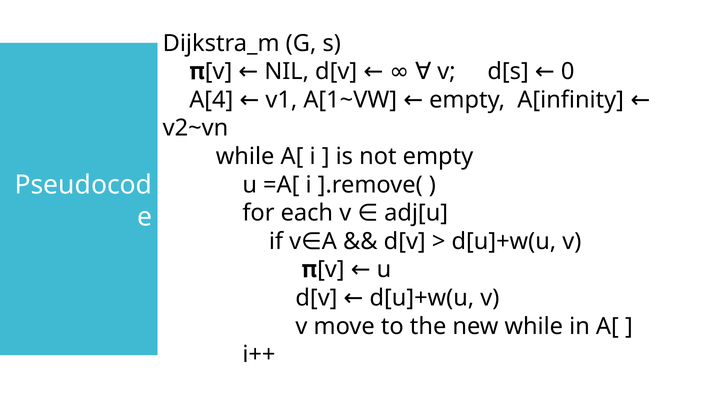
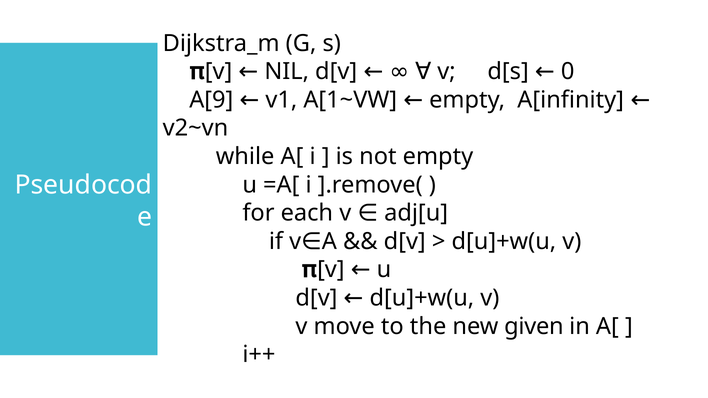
A[4: A[4 -> A[9 (211, 100)
new while: while -> given (534, 327)
